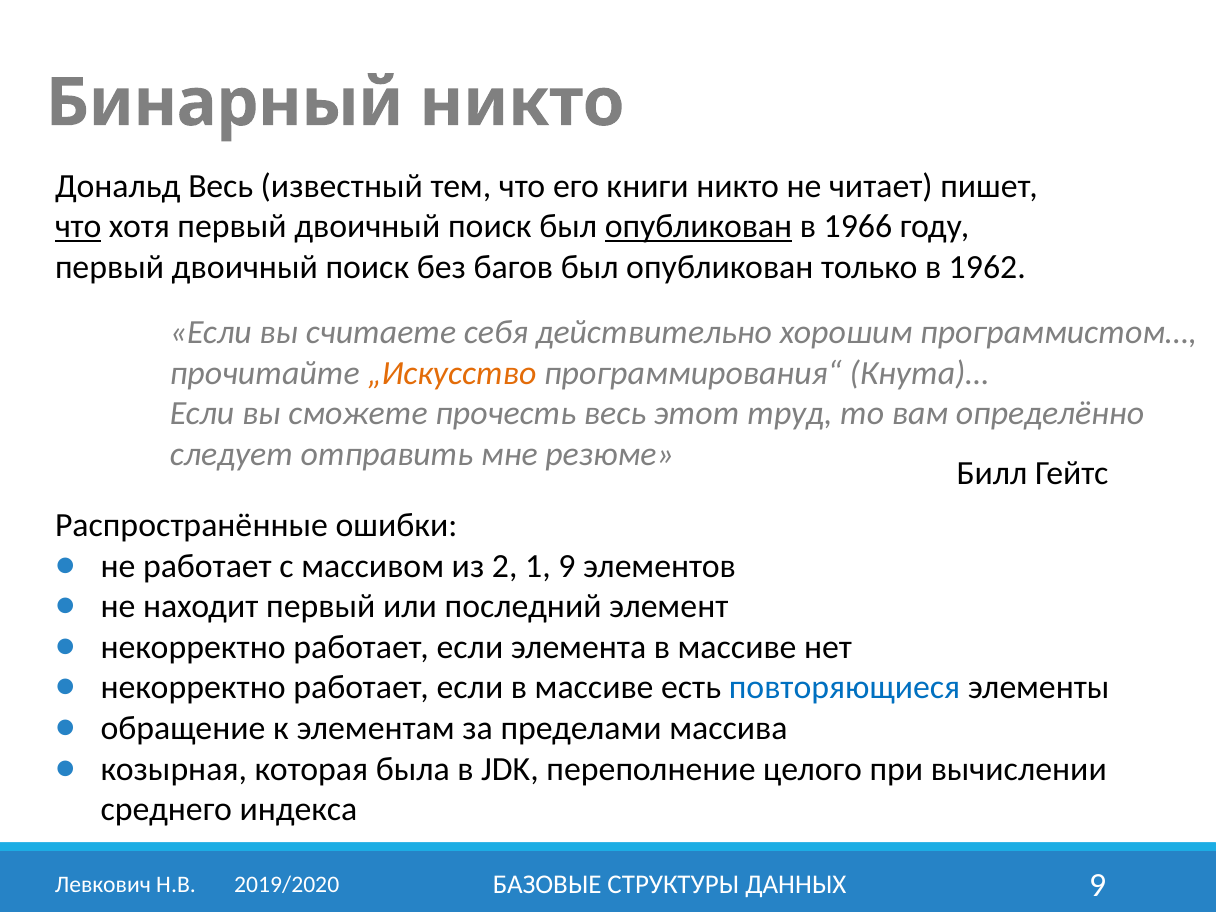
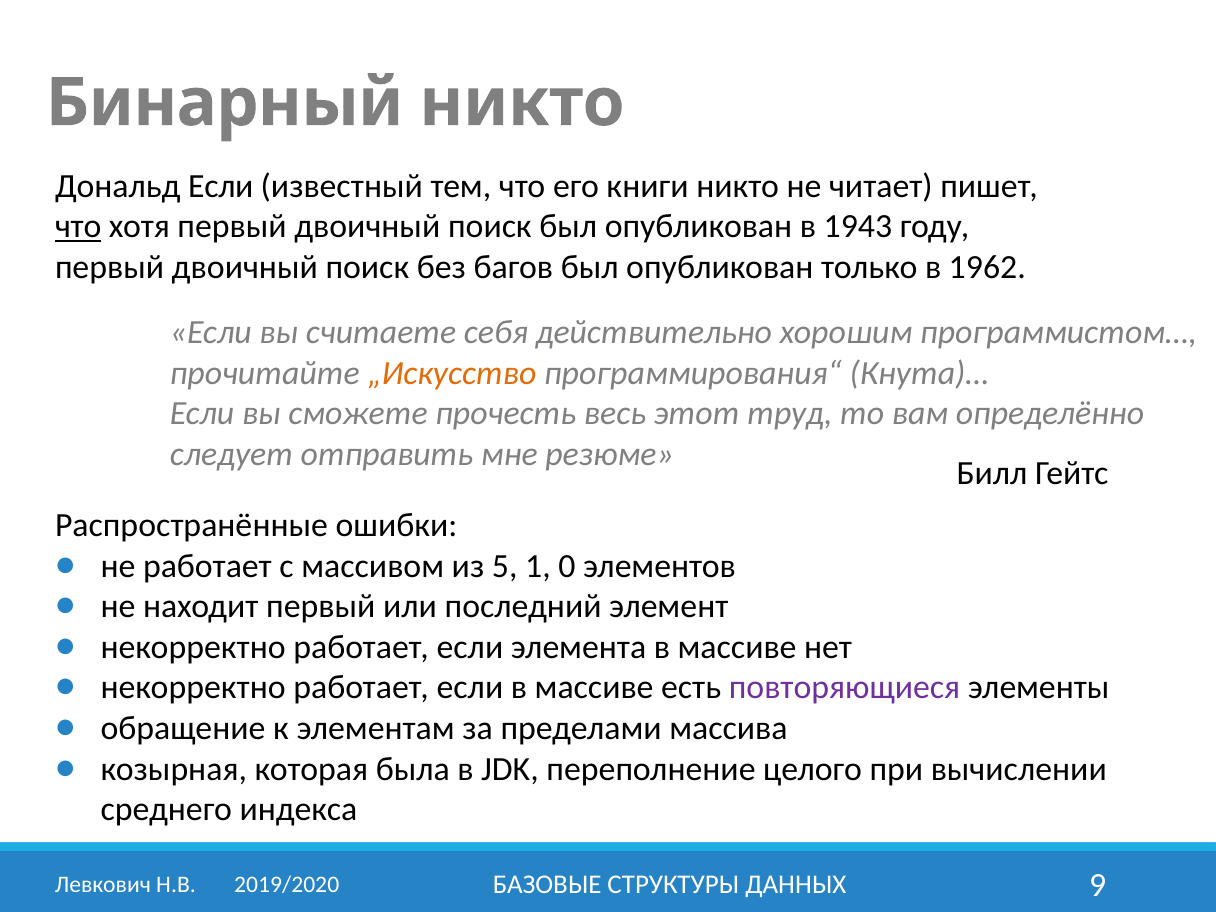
Дональд Весь: Весь -> Если (221, 186)
опубликован underline: present -> none (698, 227)
1966: 1966 -> 1943 (858, 227)
2: 2 -> 5 (505, 566)
1 9: 9 -> 0 (567, 566)
повторяющиеся colour: blue -> purple (845, 688)
